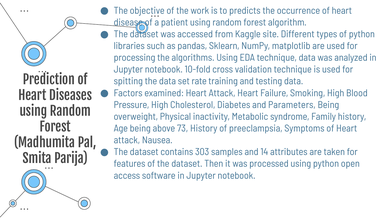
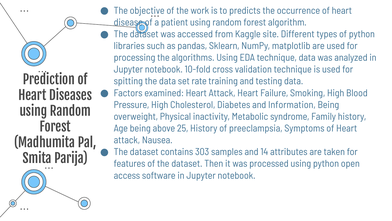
Parameters: Parameters -> Information (292, 105)
73: 73 -> 25 (183, 128)
